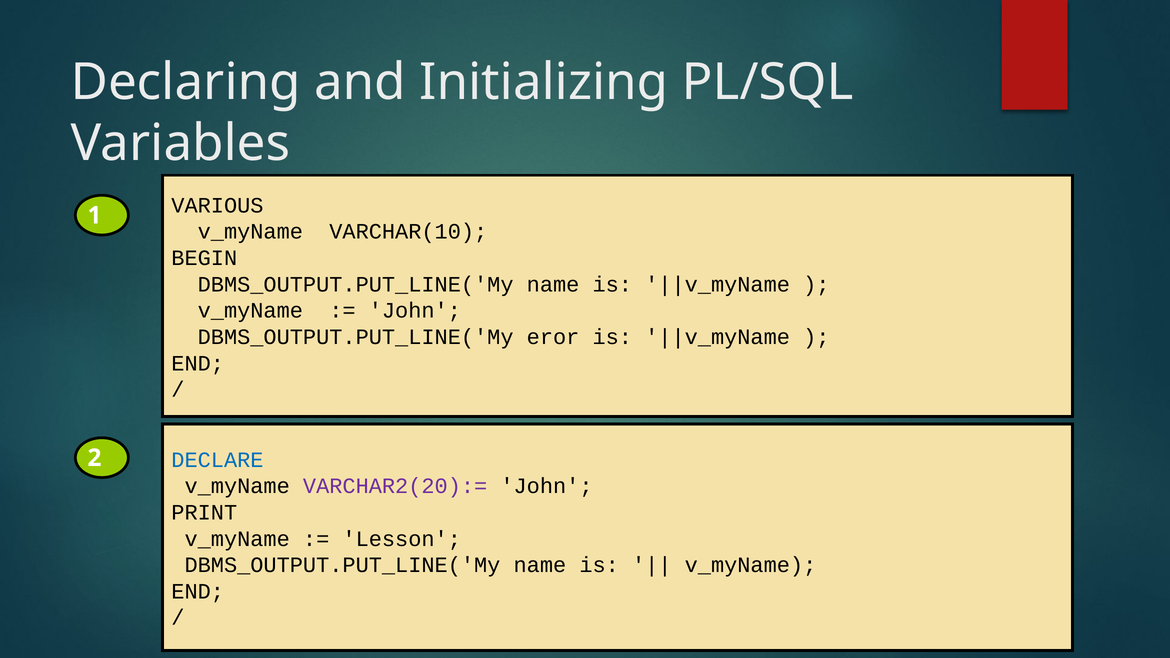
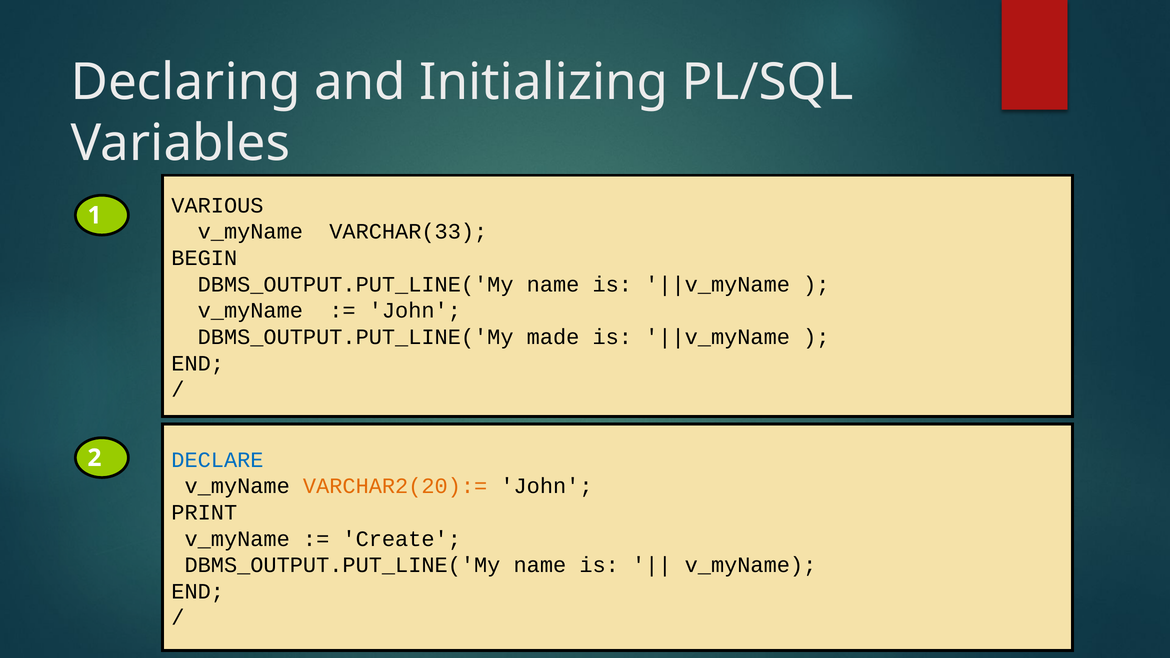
VARCHAR(10: VARCHAR(10 -> VARCHAR(33 (408, 232)
eror: eror -> made (553, 337)
VARCHAR2(20):= colour: purple -> orange (395, 486)
Lesson: Lesson -> Create (402, 539)
